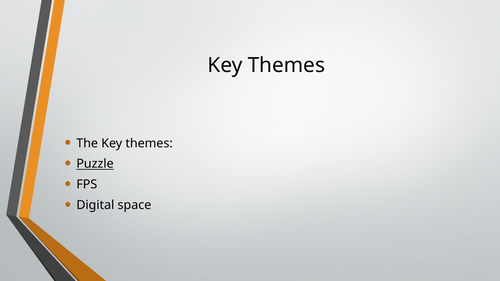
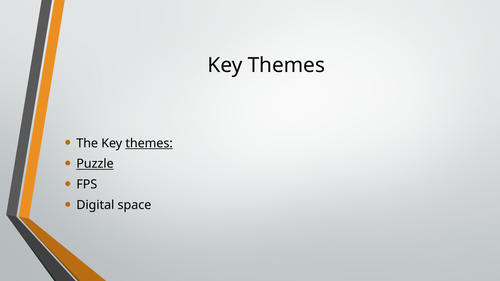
themes underline: none -> present (149, 143)
